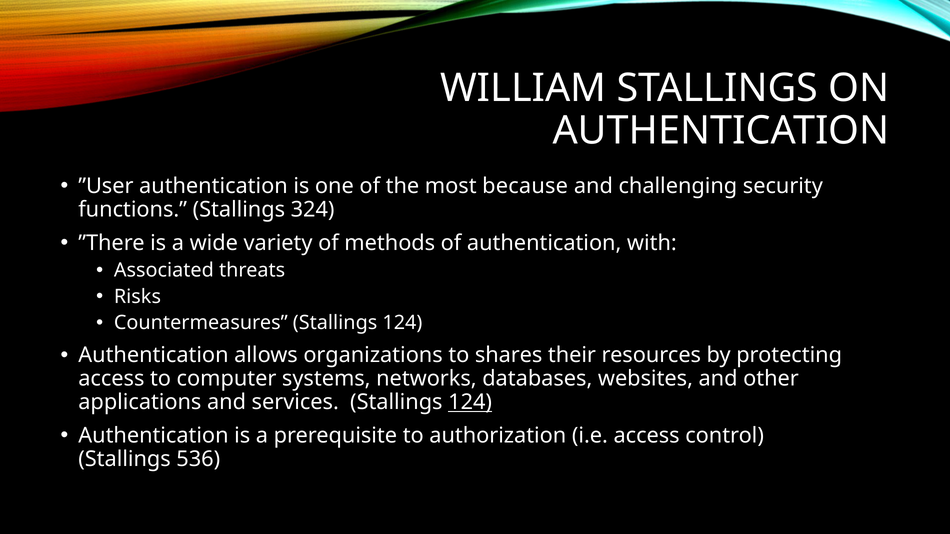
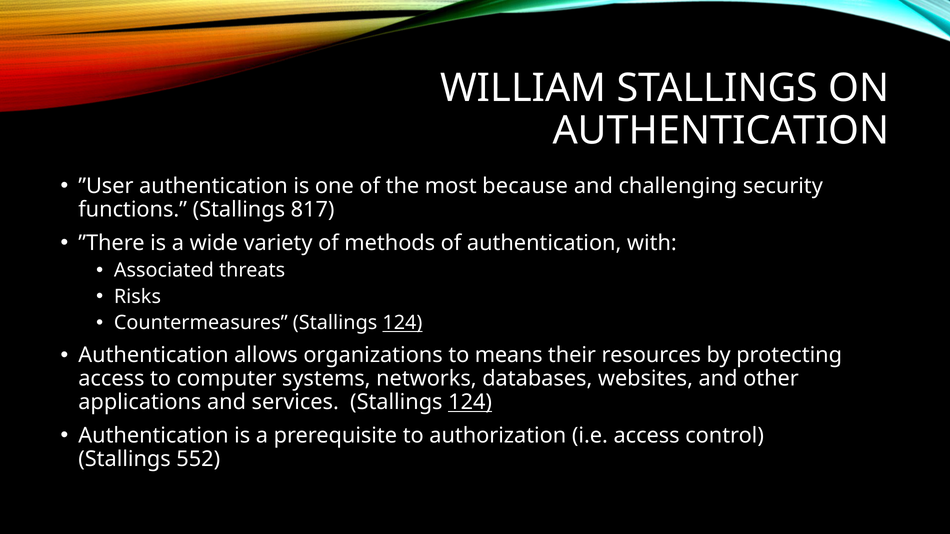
324: 324 -> 817 (313, 210)
124 underline: none -> present (402, 323)
shares: shares -> means (509, 355)
536: 536 -> 552 (198, 459)
